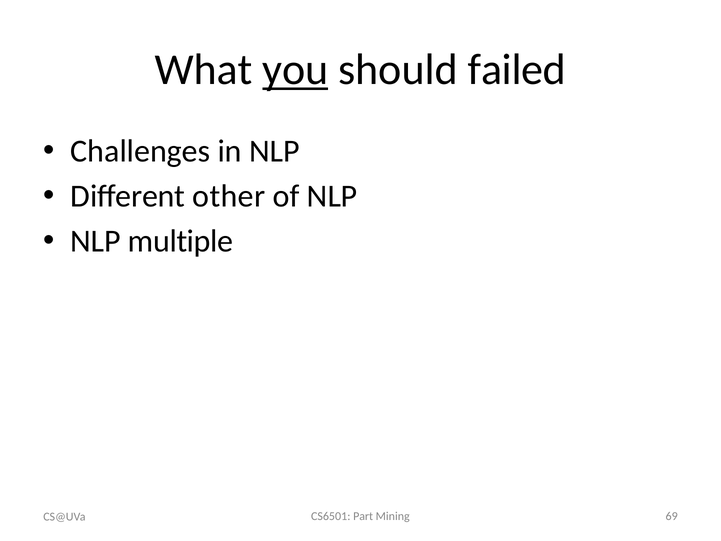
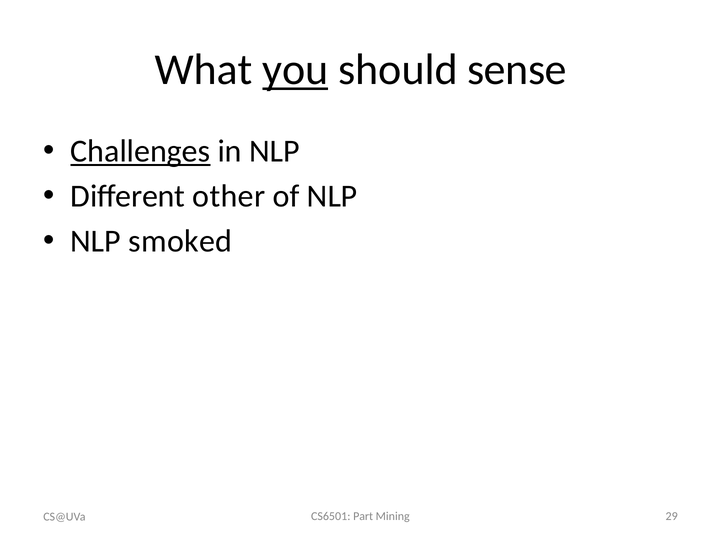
failed: failed -> sense (517, 70)
Challenges underline: none -> present (140, 151)
multiple: multiple -> smoked (180, 241)
69: 69 -> 29 (672, 516)
